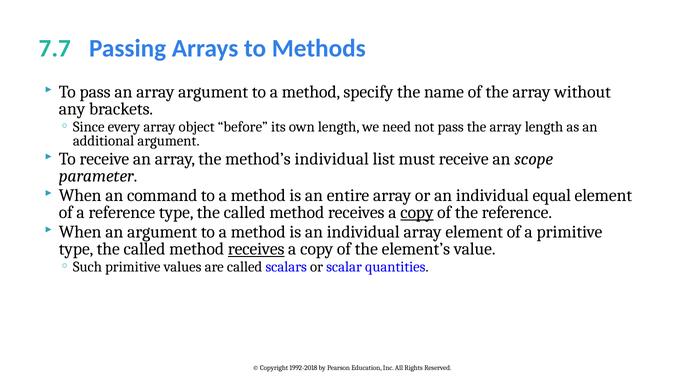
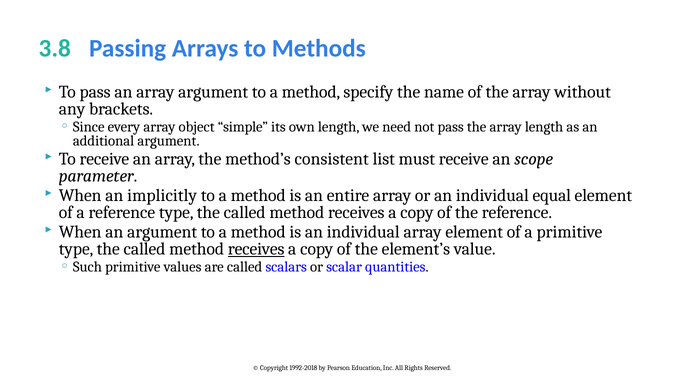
7.7: 7.7 -> 3.8 (55, 48)
before: before -> simple (243, 127)
method’s individual: individual -> consistent (332, 159)
command: command -> implicitly (162, 195)
copy underline: present -> none (417, 212)
